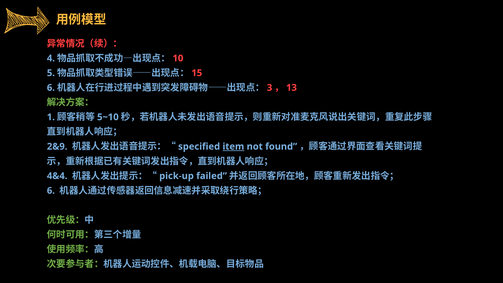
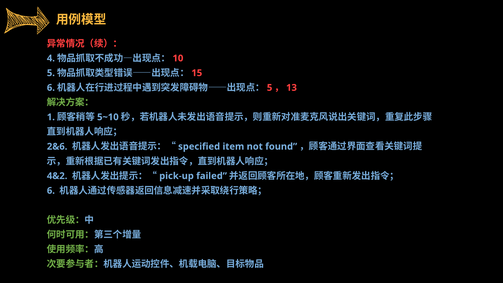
3: 3 -> 5 (270, 88)
2&9: 2&9 -> 2&6 (57, 146)
item underline: present -> none (233, 146)
4&4: 4&4 -> 4&2 (57, 176)
